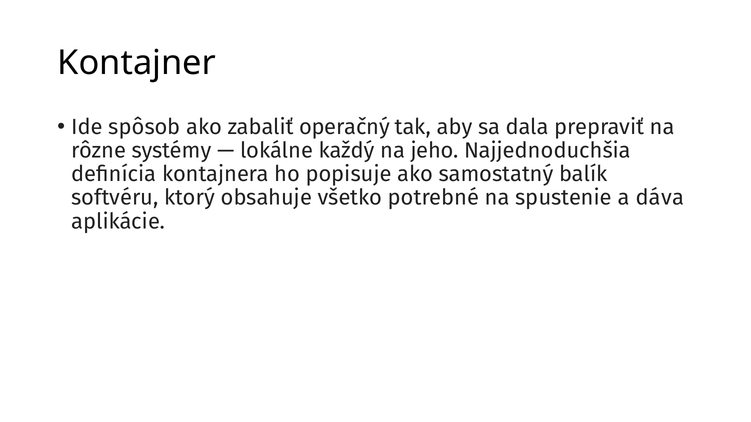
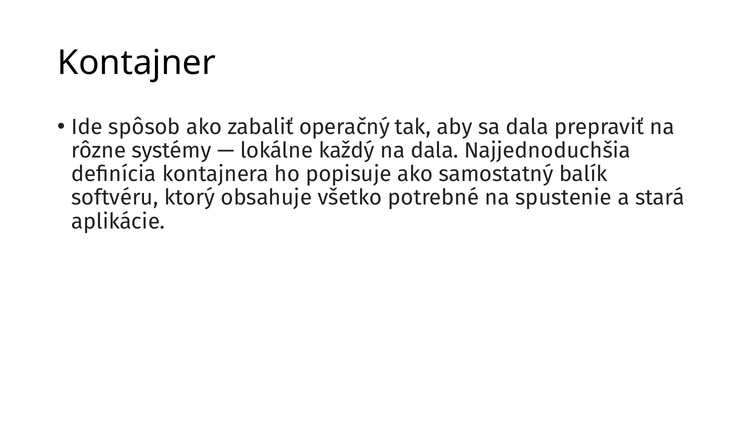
na jeho: jeho -> dala (435, 151)
dáva: dáva -> stará (660, 198)
